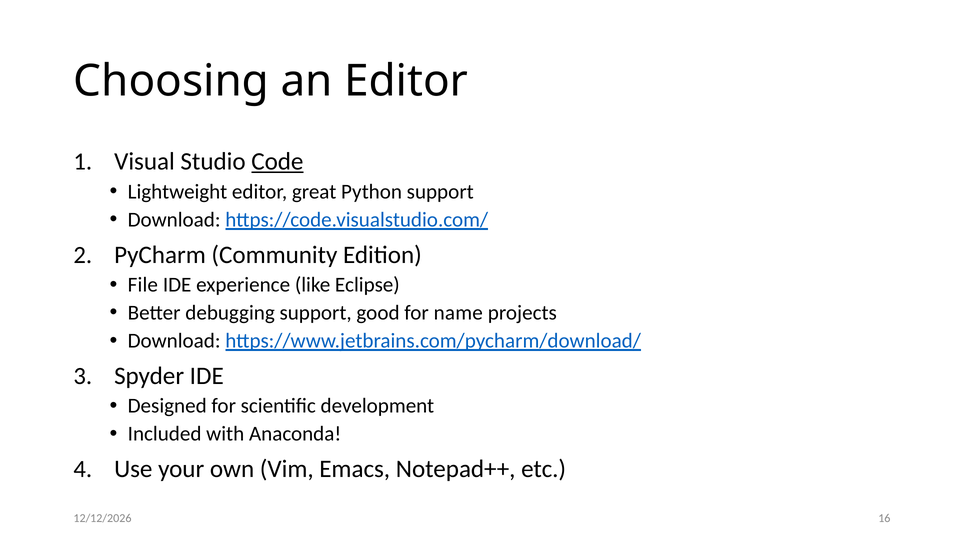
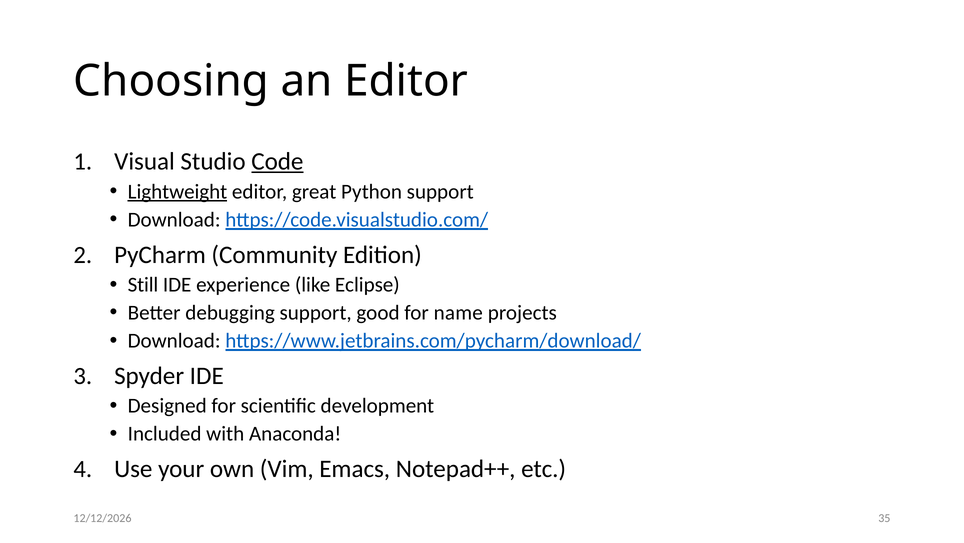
Lightweight underline: none -> present (177, 191)
File: File -> Still (143, 284)
16: 16 -> 35 (884, 518)
